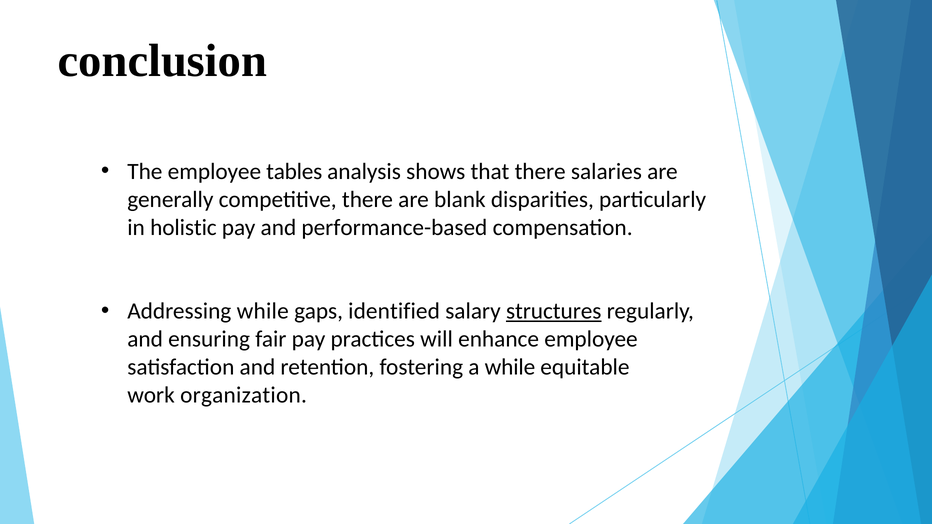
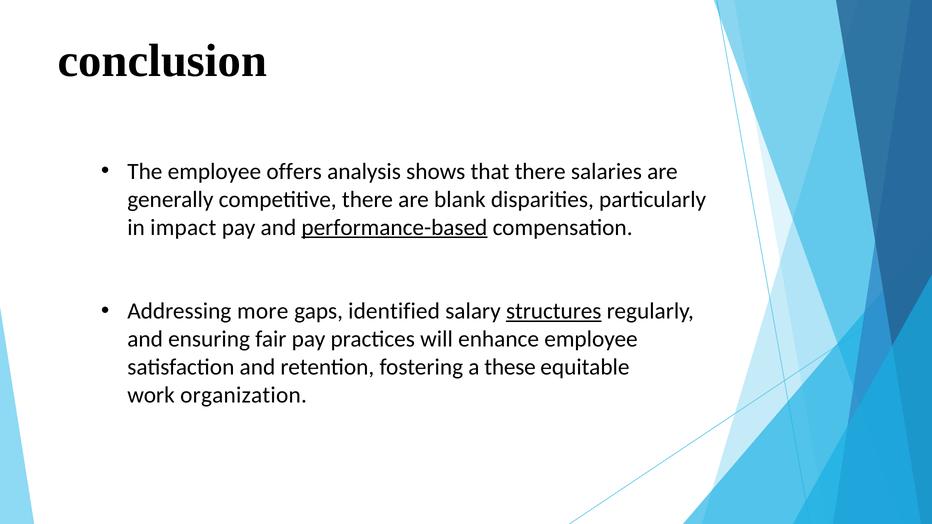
tables: tables -> offers (294, 172)
holistic: holistic -> impact (183, 227)
performance-based underline: none -> present (394, 227)
Addressing while: while -> more (263, 311)
a while: while -> these (510, 367)
